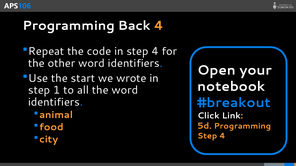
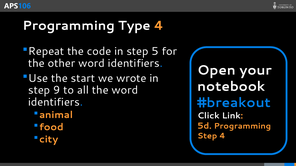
Back: Back -> Type (134, 26)
in step 4: 4 -> 5 (155, 51)
1: 1 -> 9 (57, 90)
